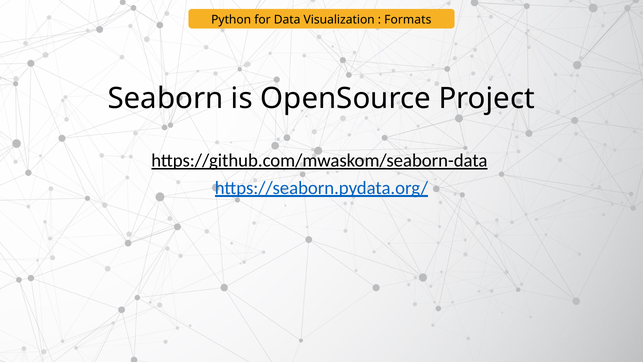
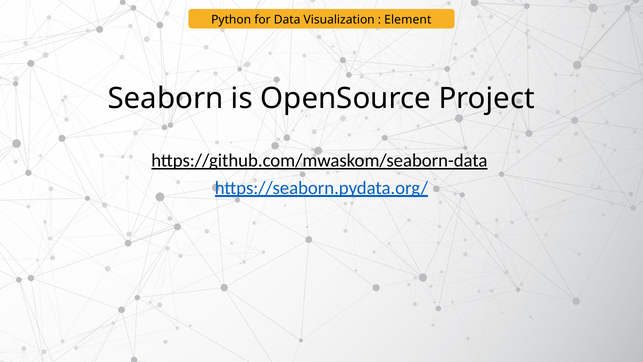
Formats: Formats -> Element (408, 20)
